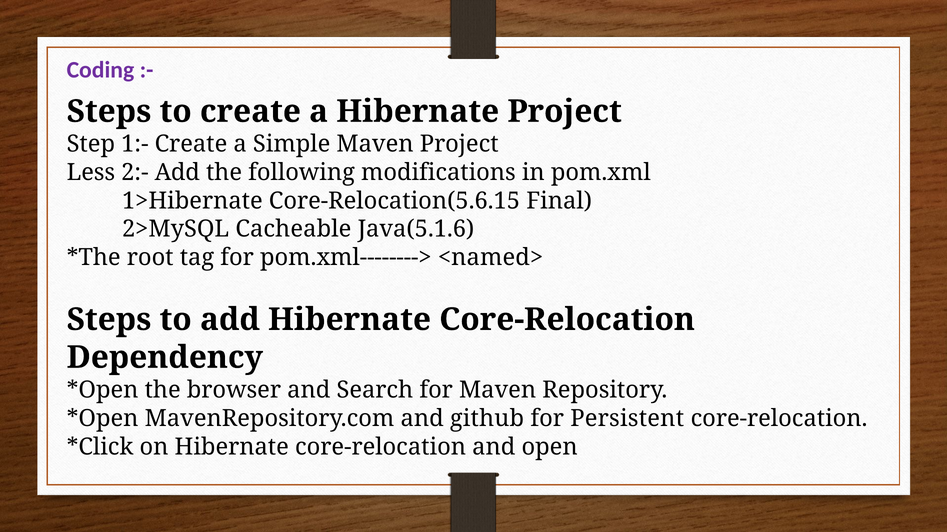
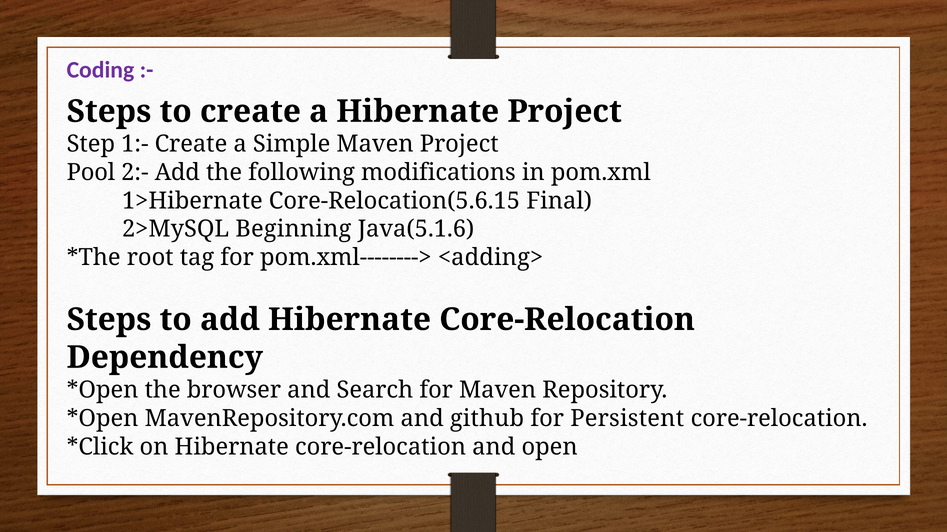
Less: Less -> Pool (91, 173)
Cacheable: Cacheable -> Beginning (293, 229)
<named>: <named> -> <adding> (491, 258)
